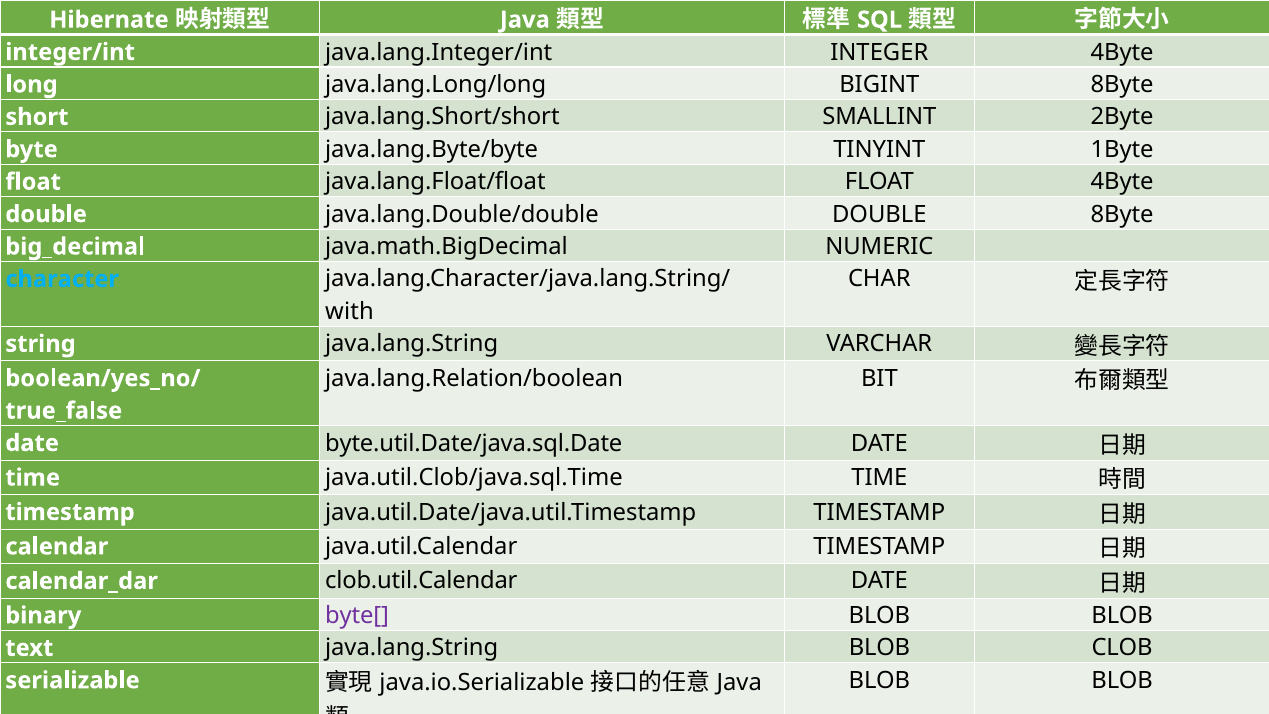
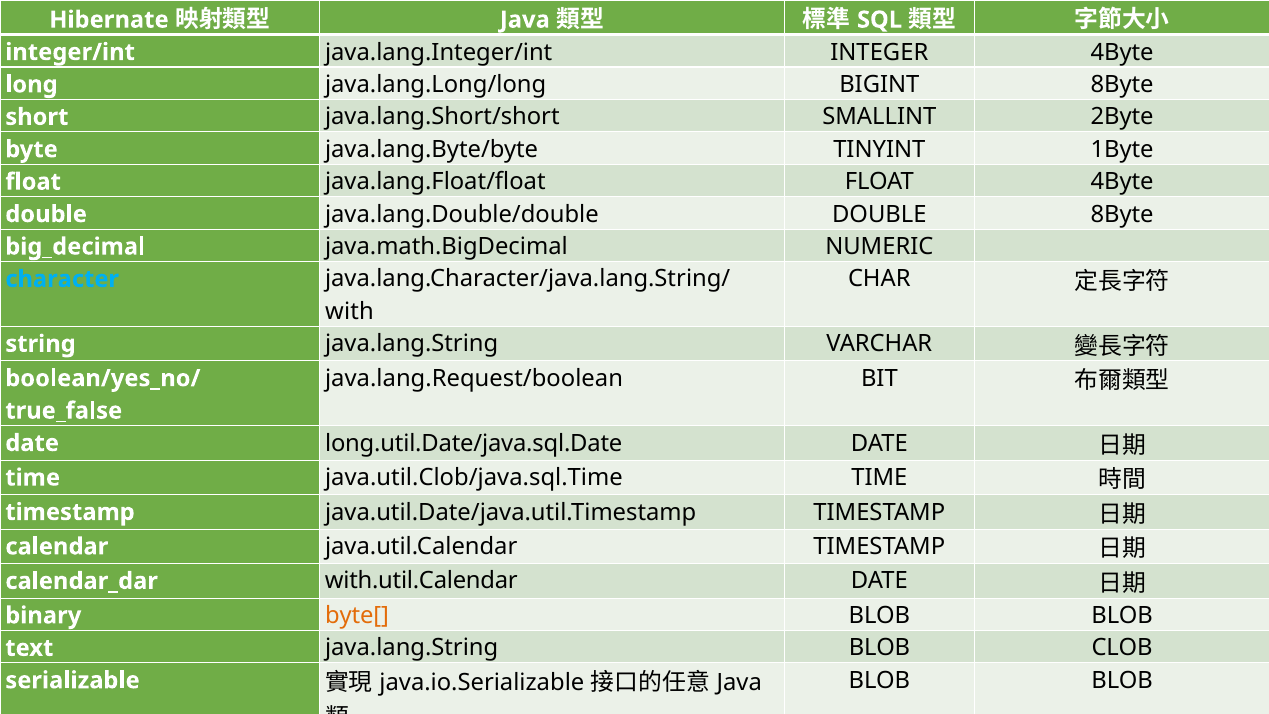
java.lang.Relation/boolean: java.lang.Relation/boolean -> java.lang.Request/boolean (474, 378)
byte.util.Date/java.sql.Date: byte.util.Date/java.sql.Date -> long.util.Date/java.sql.Date (474, 443)
clob.util.Calendar: clob.util.Calendar -> with.util.Calendar (421, 581)
byte[ colour: purple -> orange (357, 615)
